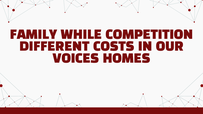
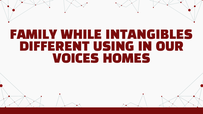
COMPETITION: COMPETITION -> INTANGIBLES (149, 35)
COSTS: COSTS -> USING (114, 47)
